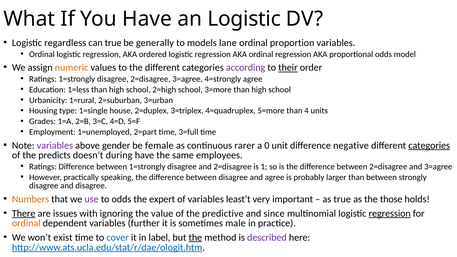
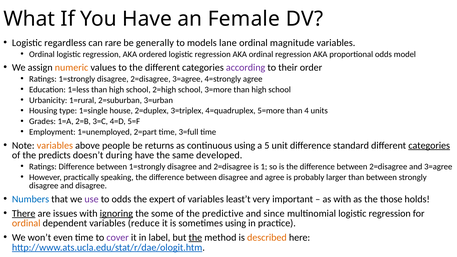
an Logistic: Logistic -> Female (244, 19)
can true: true -> rare (113, 43)
proportion: proportion -> magnitude (292, 43)
their underline: present -> none (288, 68)
variables colour: purple -> orange (55, 145)
gender: gender -> people (116, 145)
female: female -> returns (159, 145)
continuous rarer: rarer -> using (245, 145)
0: 0 -> 5 (267, 145)
negative: negative -> standard (351, 145)
employees: employees -> developed (219, 155)
Numbers colour: orange -> blue (31, 199)
as true: true -> with (342, 199)
ignoring underline: none -> present (116, 213)
value: value -> some (162, 213)
regression underline: present -> none (390, 213)
further: further -> reduce (144, 223)
sometimes male: male -> using (236, 223)
exist: exist -> even (63, 238)
cover colour: blue -> purple (118, 238)
described colour: purple -> orange (267, 238)
